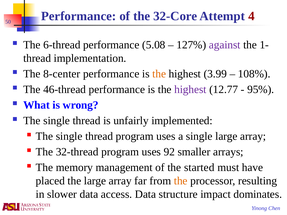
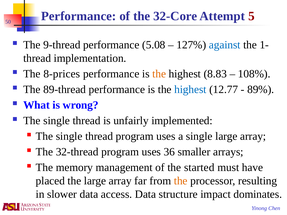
4: 4 -> 5 (252, 16)
6-thread: 6-thread -> 9-thread (62, 45)
against colour: purple -> blue (225, 45)
8-center: 8-center -> 8-prices (62, 74)
3.99: 3.99 -> 8.83 (215, 74)
46-thread: 46-thread -> 89-thread (65, 89)
highest colour: purple -> blue (190, 89)
95%: 95% -> 89% (261, 89)
92: 92 -> 36 (169, 152)
